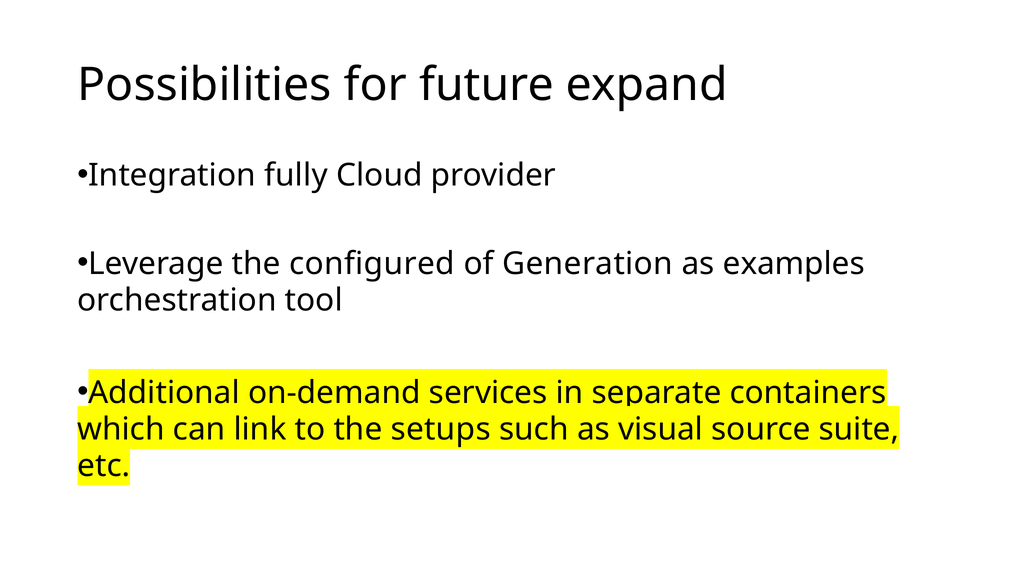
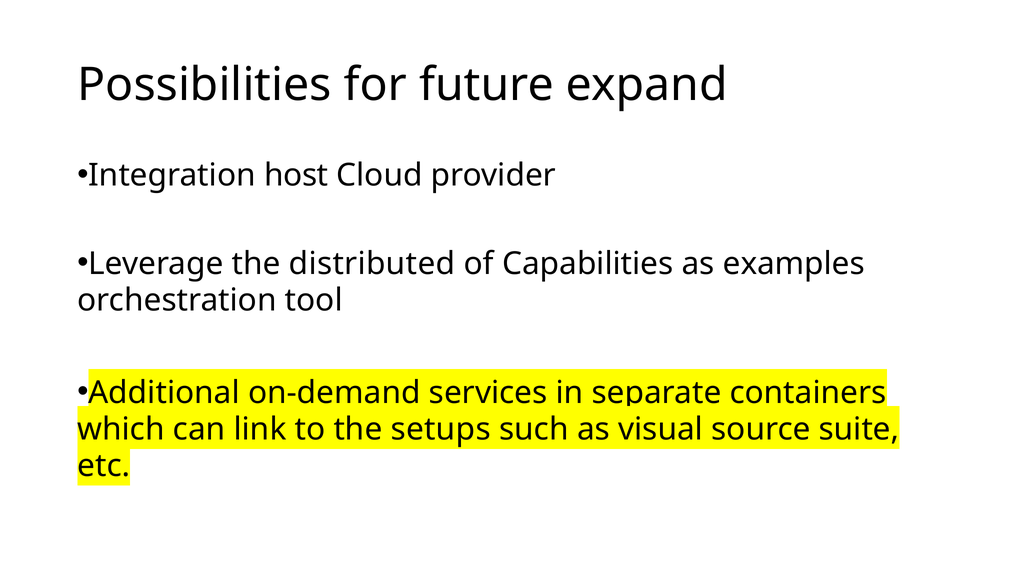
fully: fully -> host (296, 175)
configured: configured -> distributed (372, 264)
Generation: Generation -> Capabilities (588, 264)
